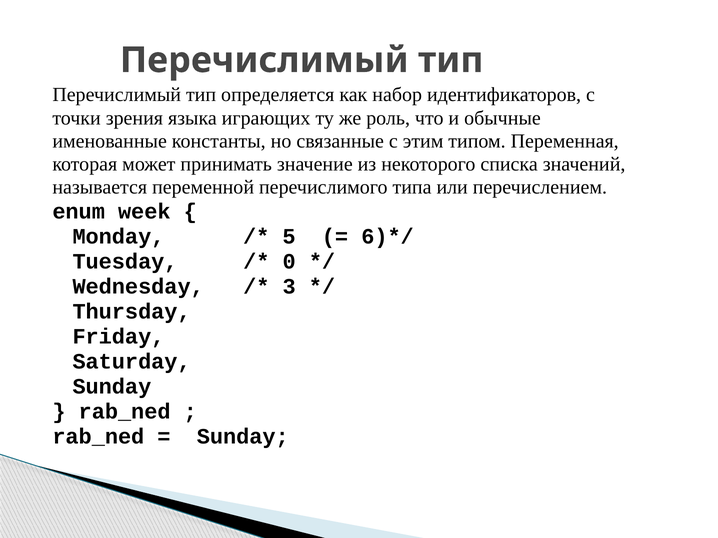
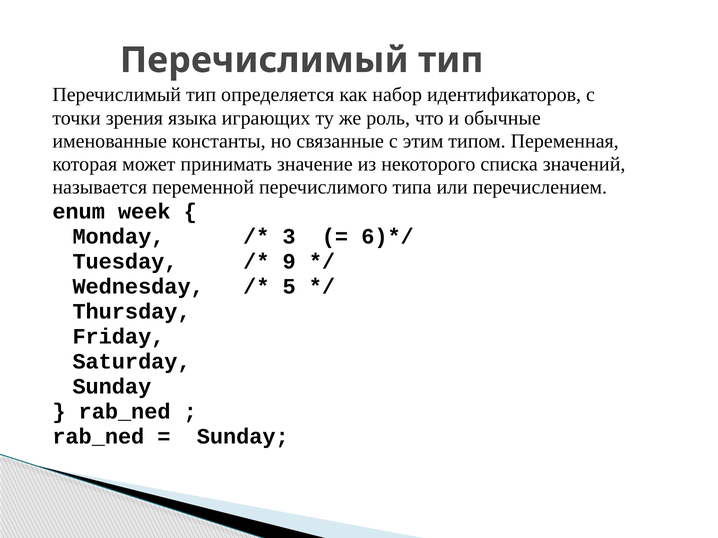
5: 5 -> 3 (289, 237)
0: 0 -> 9 (289, 262)
3: 3 -> 5 (289, 287)
